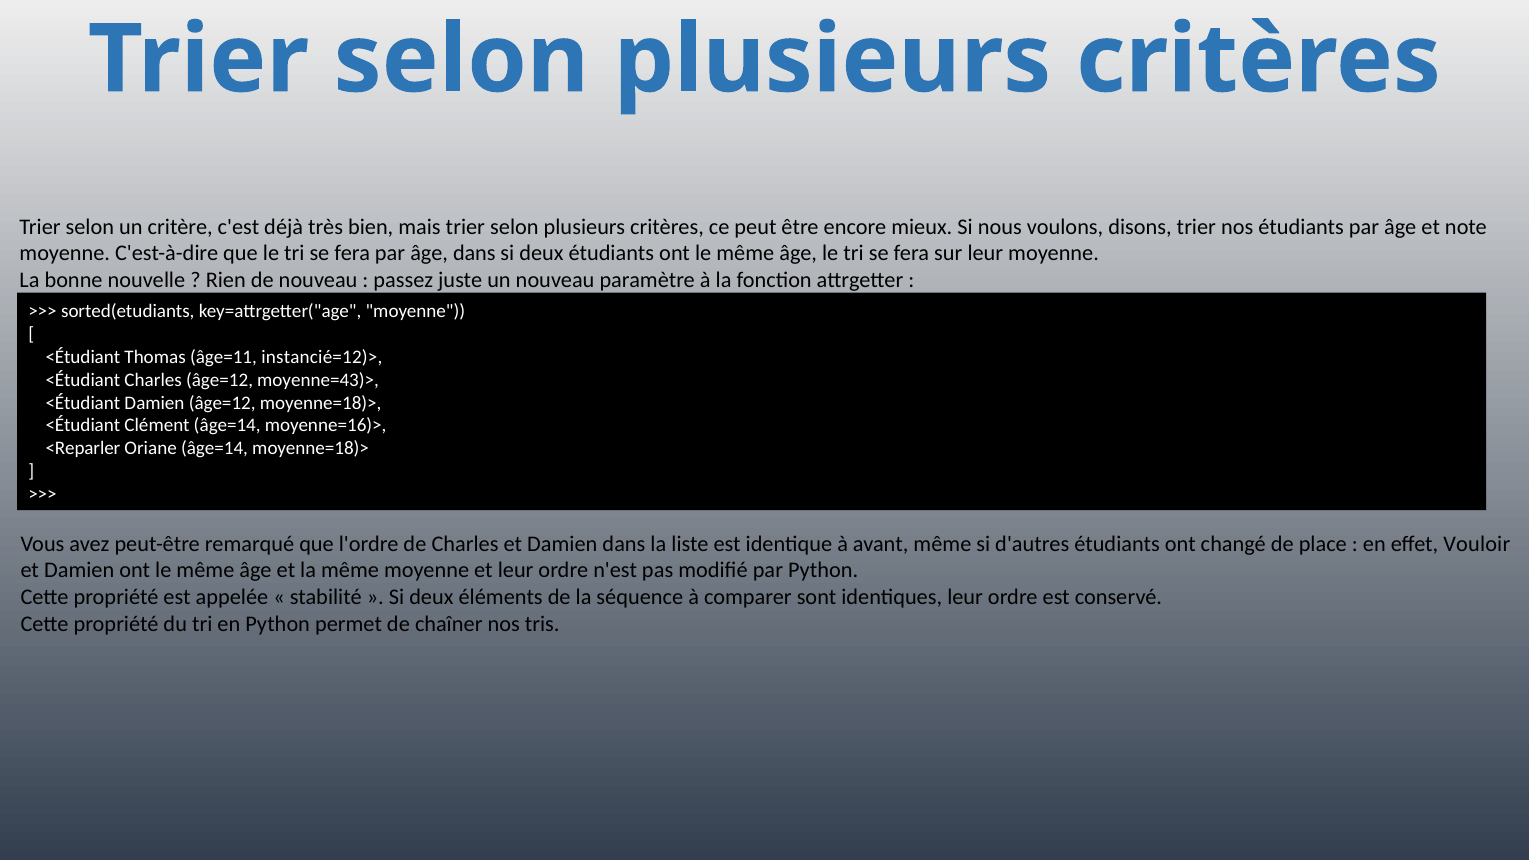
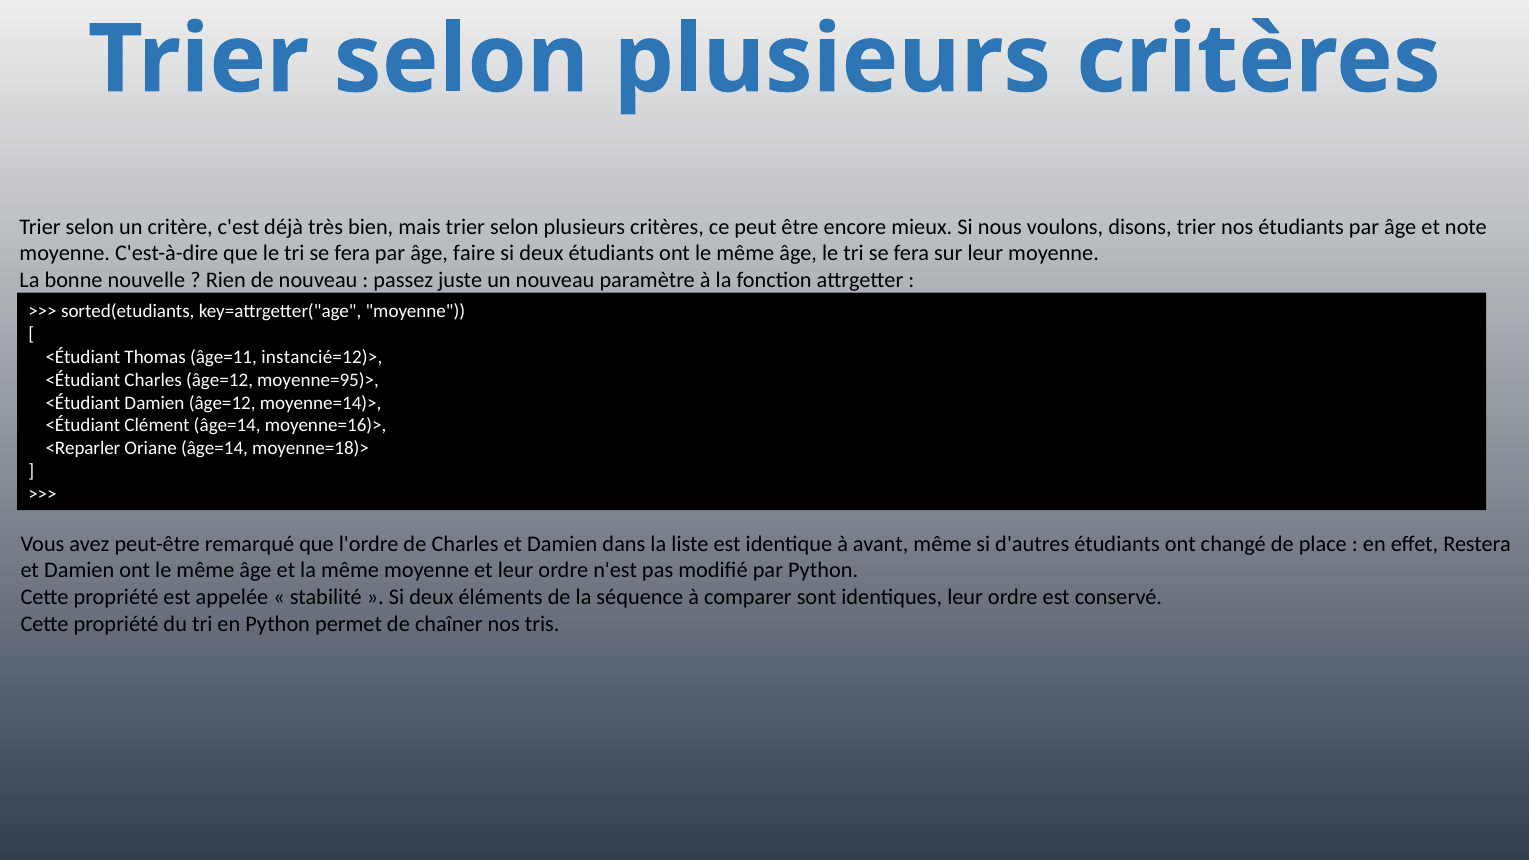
âge dans: dans -> faire (474, 254)
moyenne=43)>: moyenne=43)> -> moyenne=95)> (318, 380)
âge=12 moyenne=18)>: moyenne=18)> -> moyenne=14)> (321, 403)
Vouloir: Vouloir -> Restera (1477, 544)
